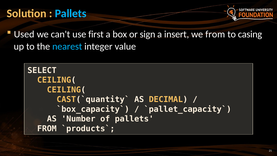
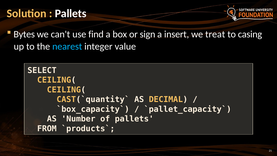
Pallets colour: light blue -> white (71, 13)
Used: Used -> Bytes (24, 34)
first: first -> find (96, 34)
we from: from -> treat (215, 34)
